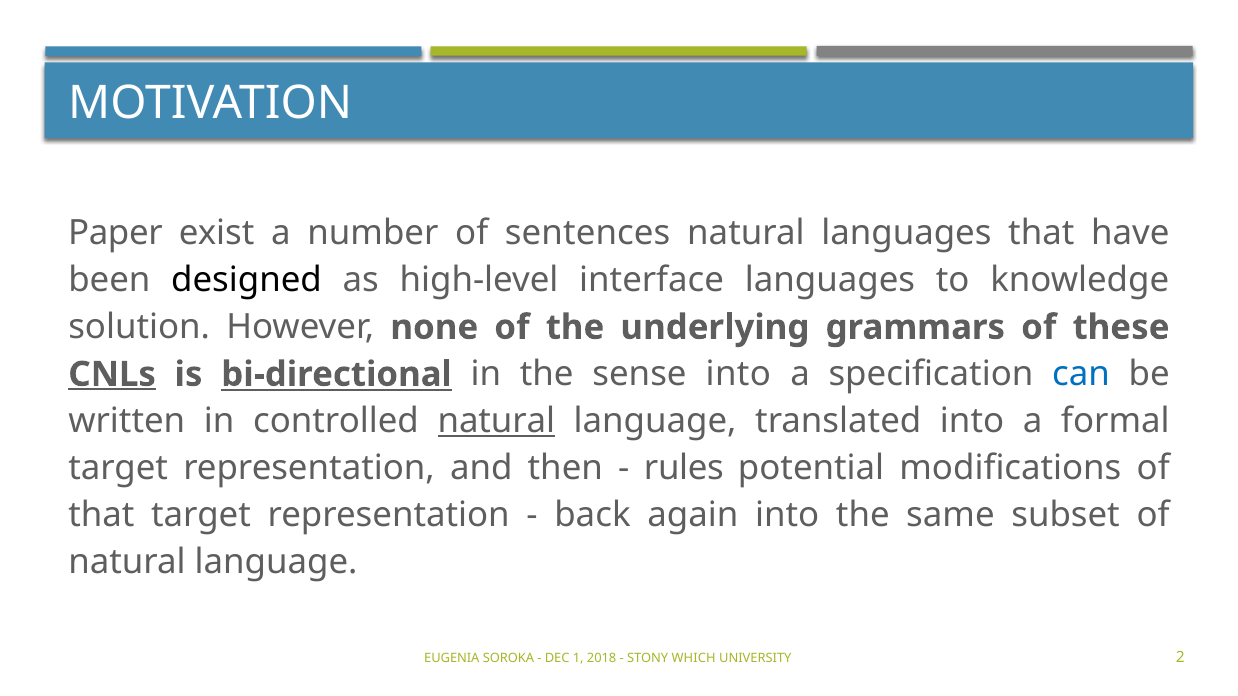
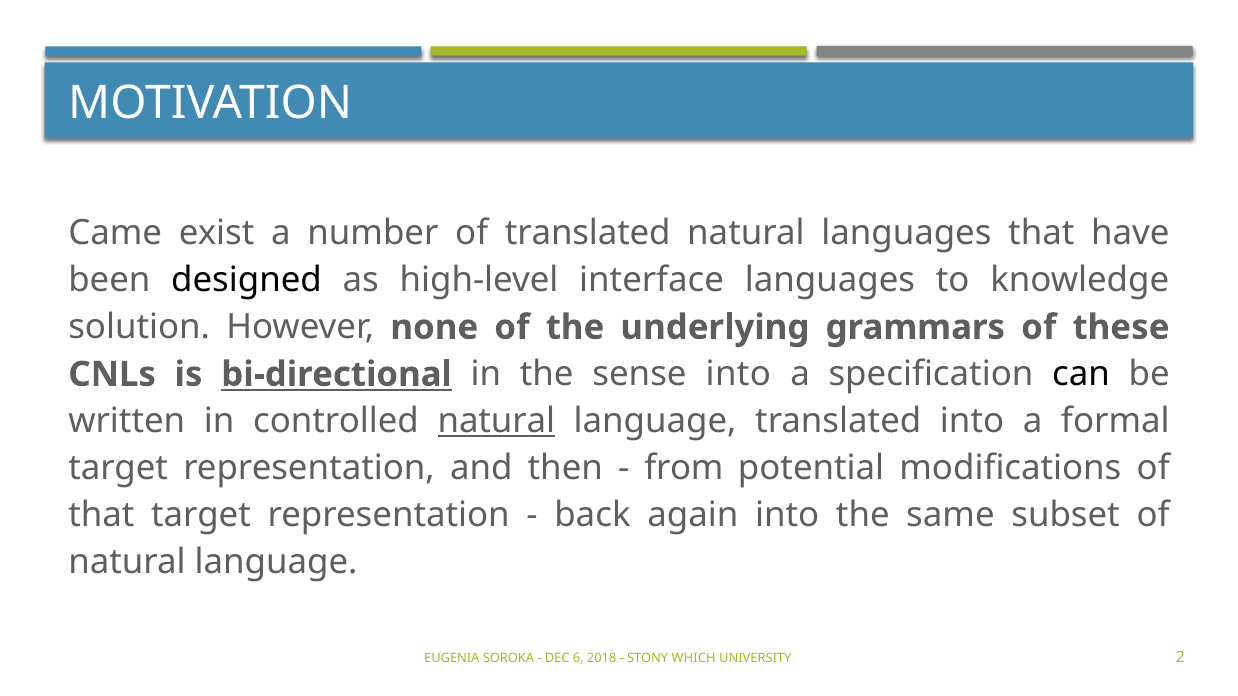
Paper: Paper -> Came (115, 233)
of sentences: sentences -> translated (588, 233)
CNLs underline: present -> none (112, 375)
can colour: blue -> black (1081, 375)
rules: rules -> from (684, 469)
1: 1 -> 6 (578, 658)
